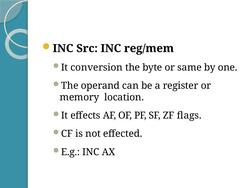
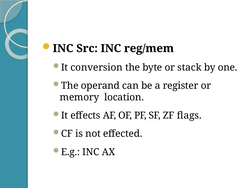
same: same -> stack (189, 67)
